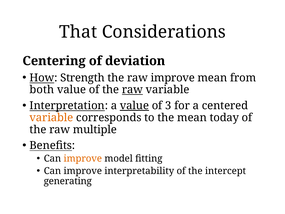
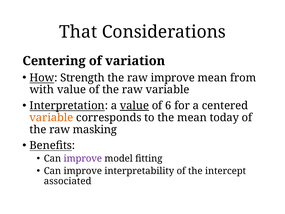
deviation: deviation -> variation (135, 61)
both: both -> with (42, 90)
raw underline: present -> none (132, 90)
3: 3 -> 6 (168, 106)
multiple: multiple -> masking (95, 129)
improve colour: orange -> purple (83, 158)
generating: generating -> associated (68, 181)
